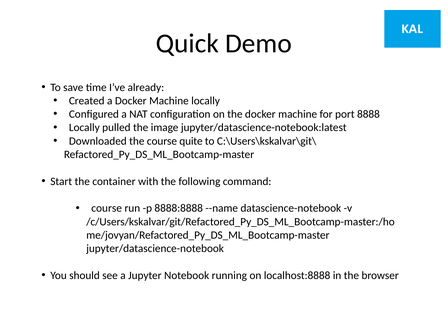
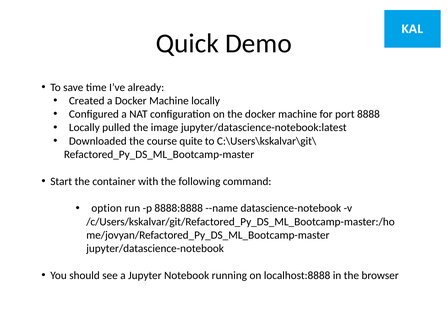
course: course -> option (107, 208)
